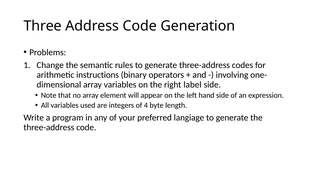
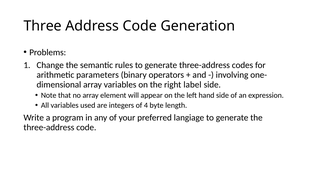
instructions: instructions -> parameters (98, 75)
